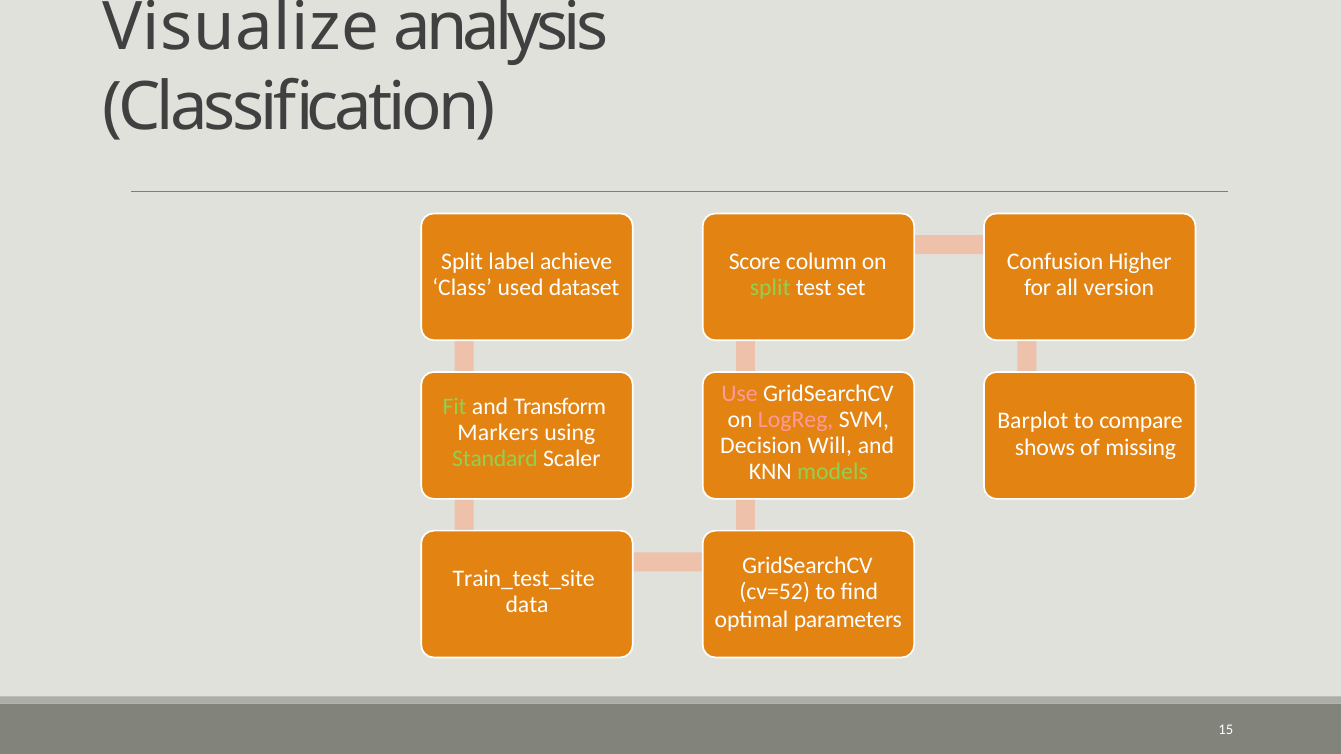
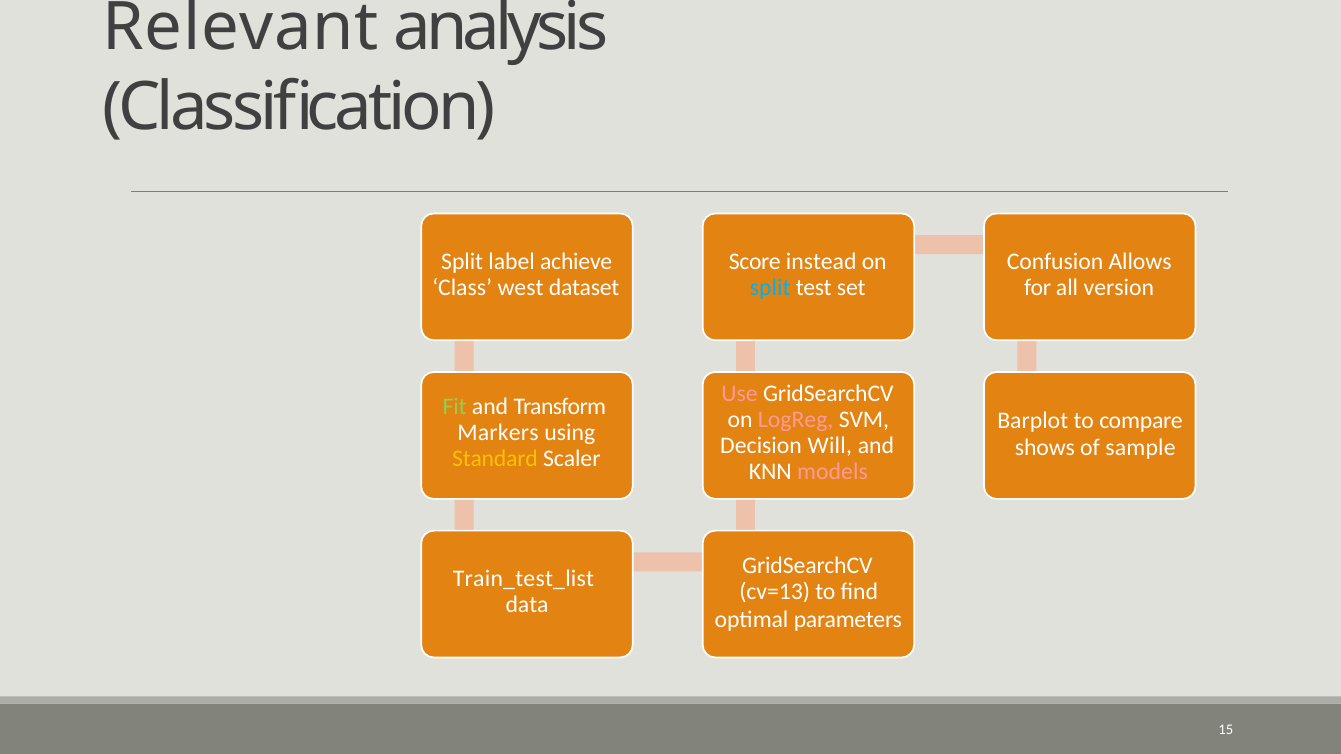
Visualize: Visualize -> Relevant (241, 27)
column: column -> instead (821, 262)
Higher: Higher -> Allows (1140, 262)
used: used -> west (521, 288)
split colour: light green -> light blue (770, 288)
missing: missing -> sample (1141, 448)
Standard colour: light green -> yellow (495, 459)
models colour: light green -> pink (833, 472)
Train_test_site: Train_test_site -> Train_test_list (524, 579)
cv=52: cv=52 -> cv=13 (775, 592)
